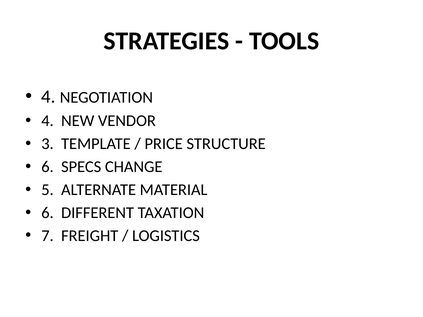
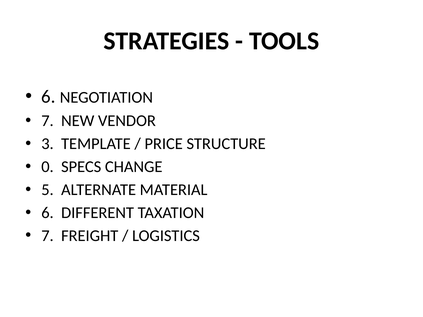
4: 4 -> 6 (48, 97)
4: 4 -> 7 (47, 121)
6: 6 -> 0 (47, 167)
